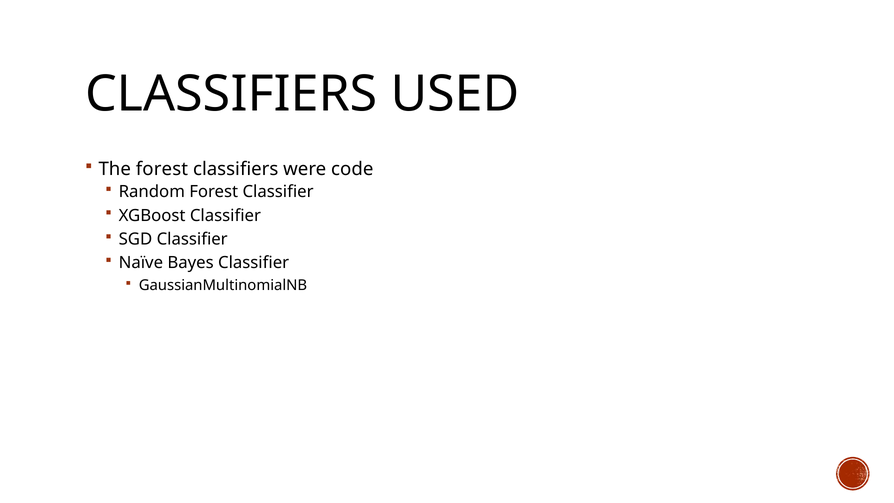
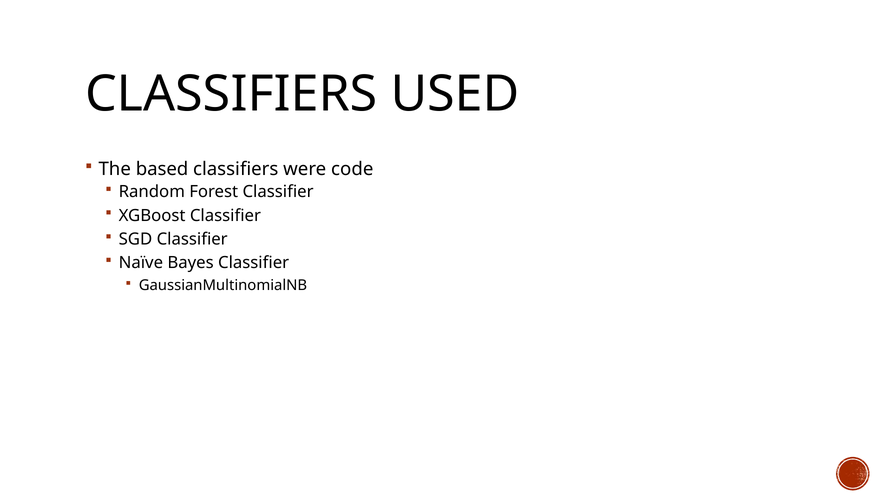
The forest: forest -> based (162, 169)
